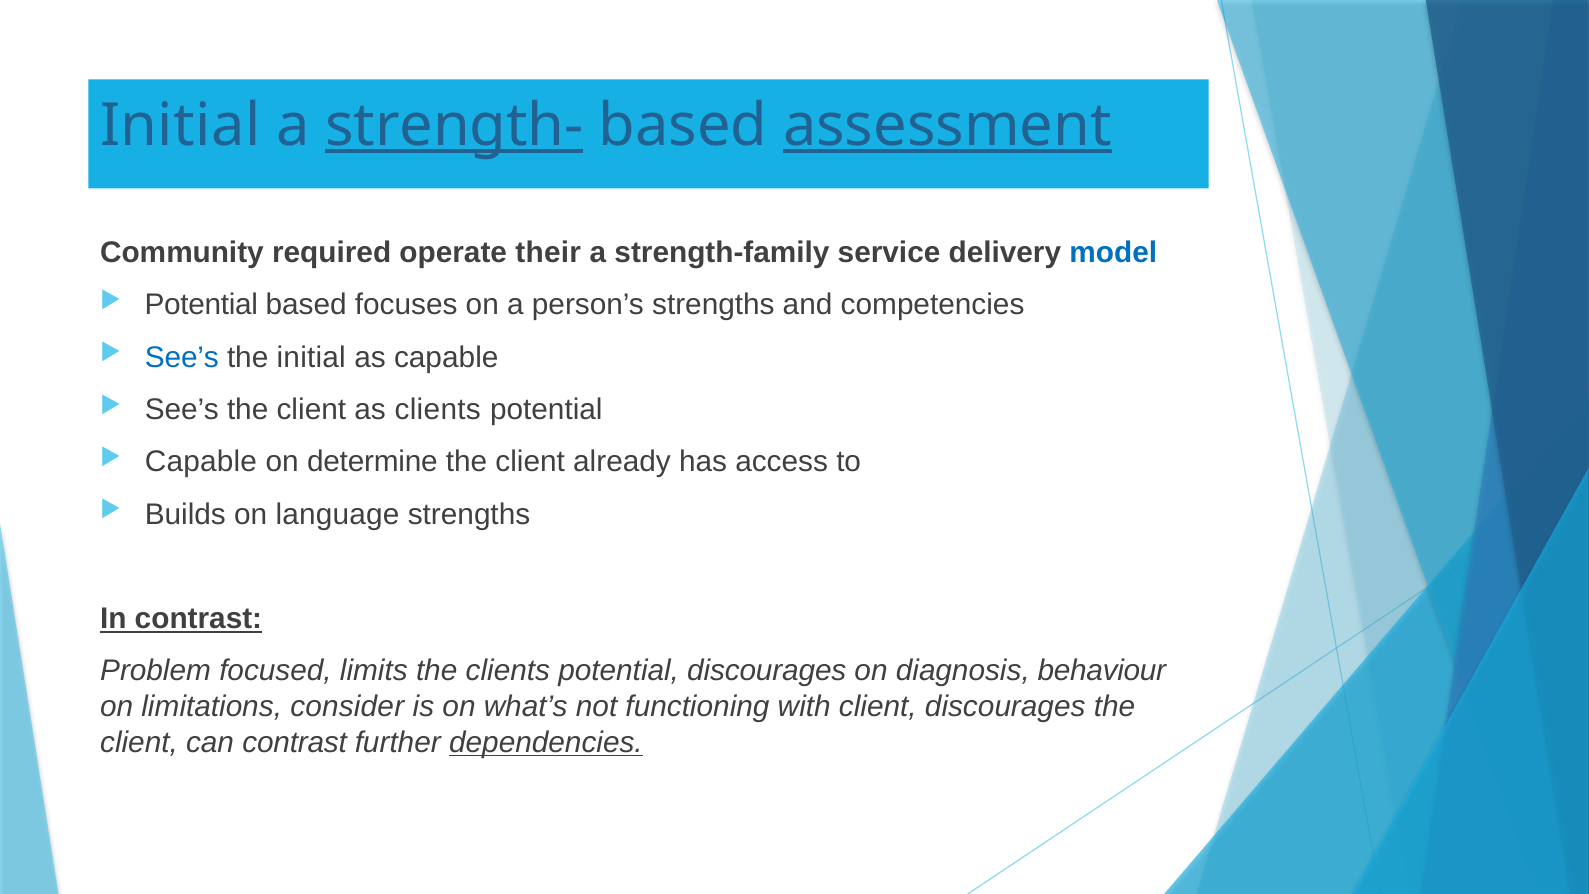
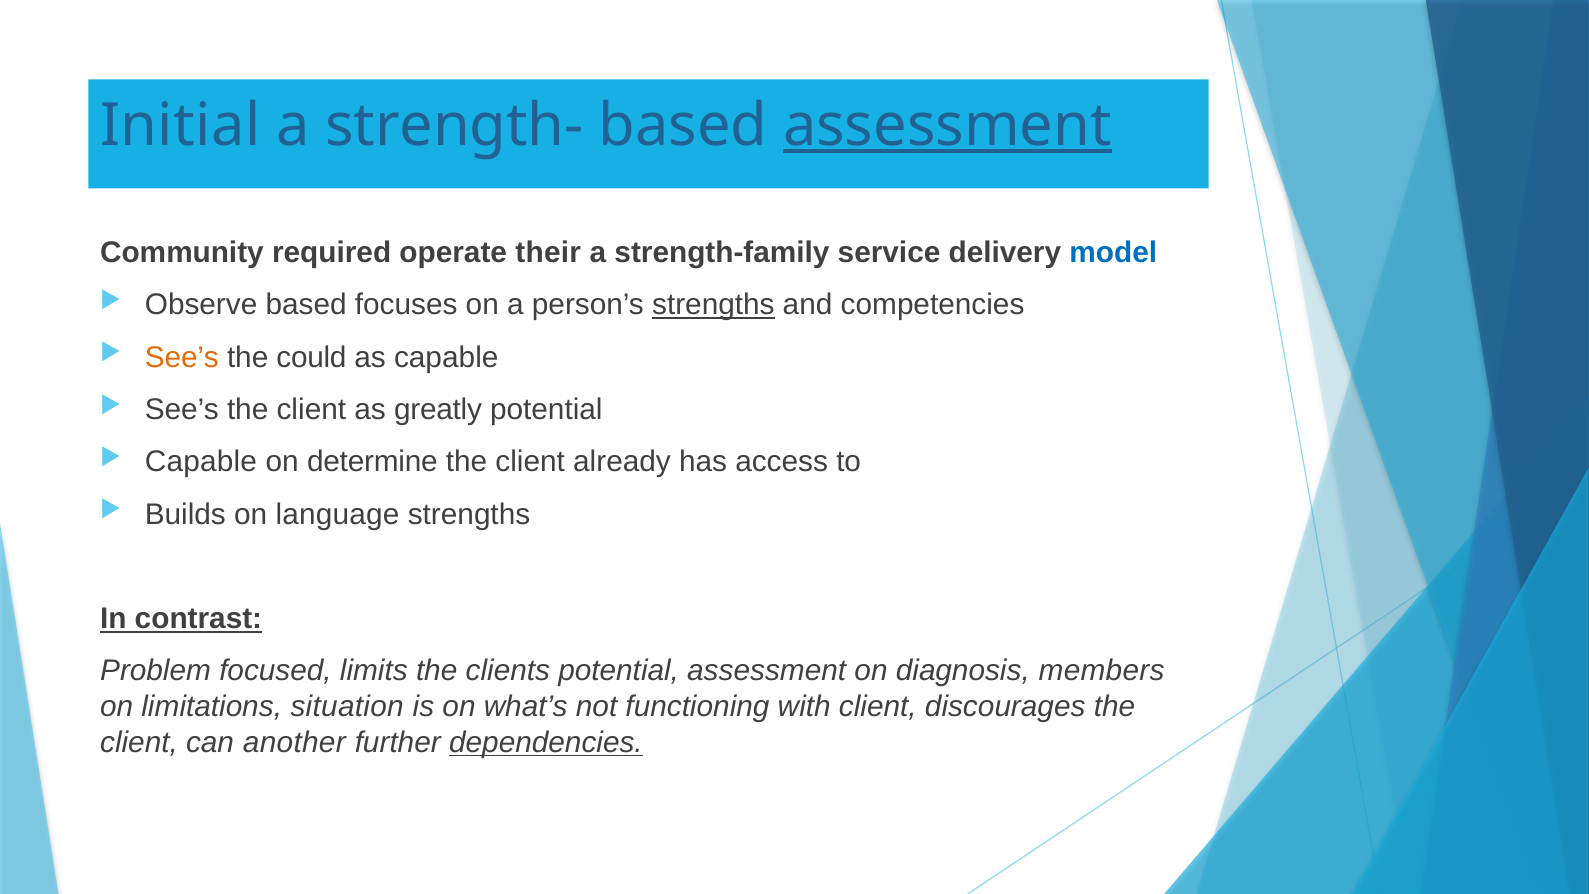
strength- underline: present -> none (454, 125)
Potential: Potential -> Observe (201, 305)
strengths underline: none -> present (713, 305)
See’s colour: blue -> orange (182, 357)
the initial: initial -> could (311, 357)
as clients: clients -> greatly (438, 409)
potential discourages: discourages -> assessment (767, 671)
behaviour: behaviour -> members (1102, 671)
consider: consider -> situation (347, 707)
can contrast: contrast -> another (294, 743)
